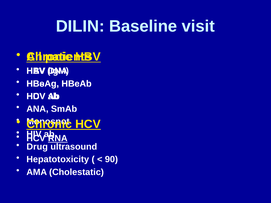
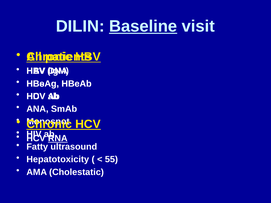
Baseline underline: none -> present (143, 26)
Drug: Drug -> Fatty (37, 147)
90: 90 -> 55 (111, 160)
